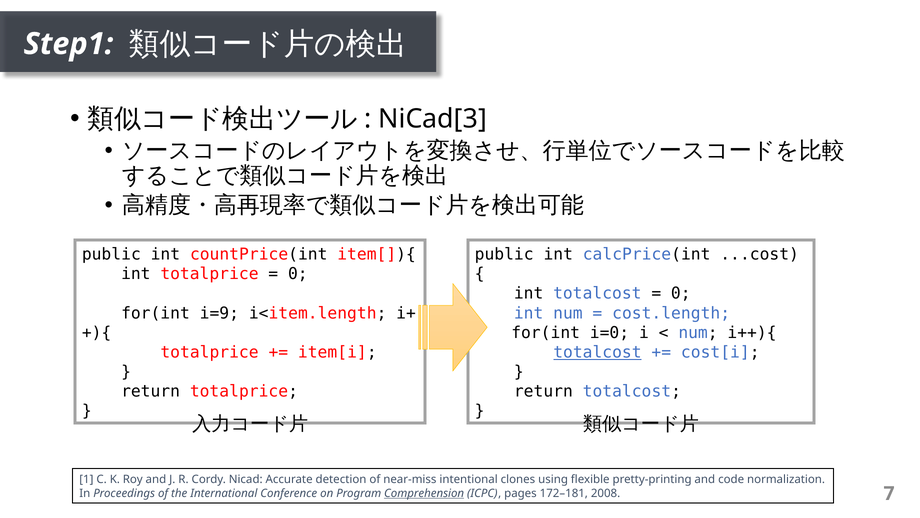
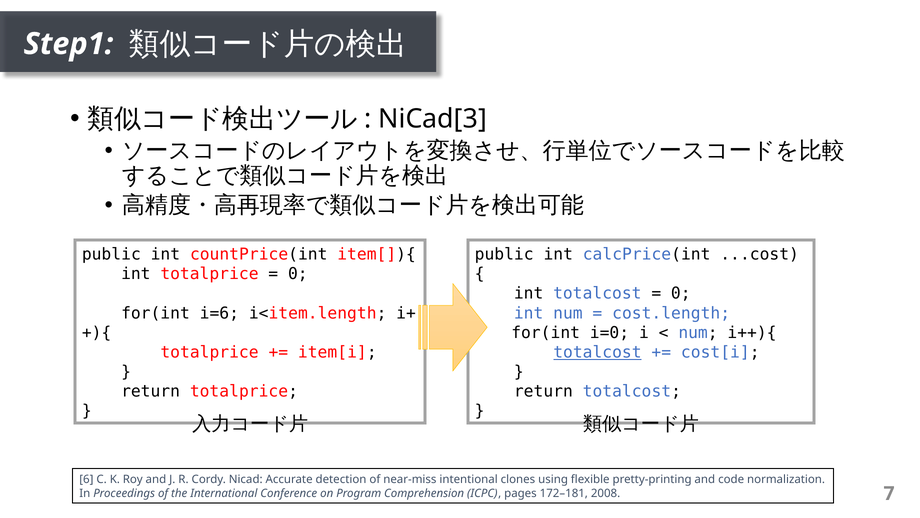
i=9: i=9 -> i=6 (219, 313)
1: 1 -> 6 (86, 479)
Comprehension underline: present -> none (424, 493)
